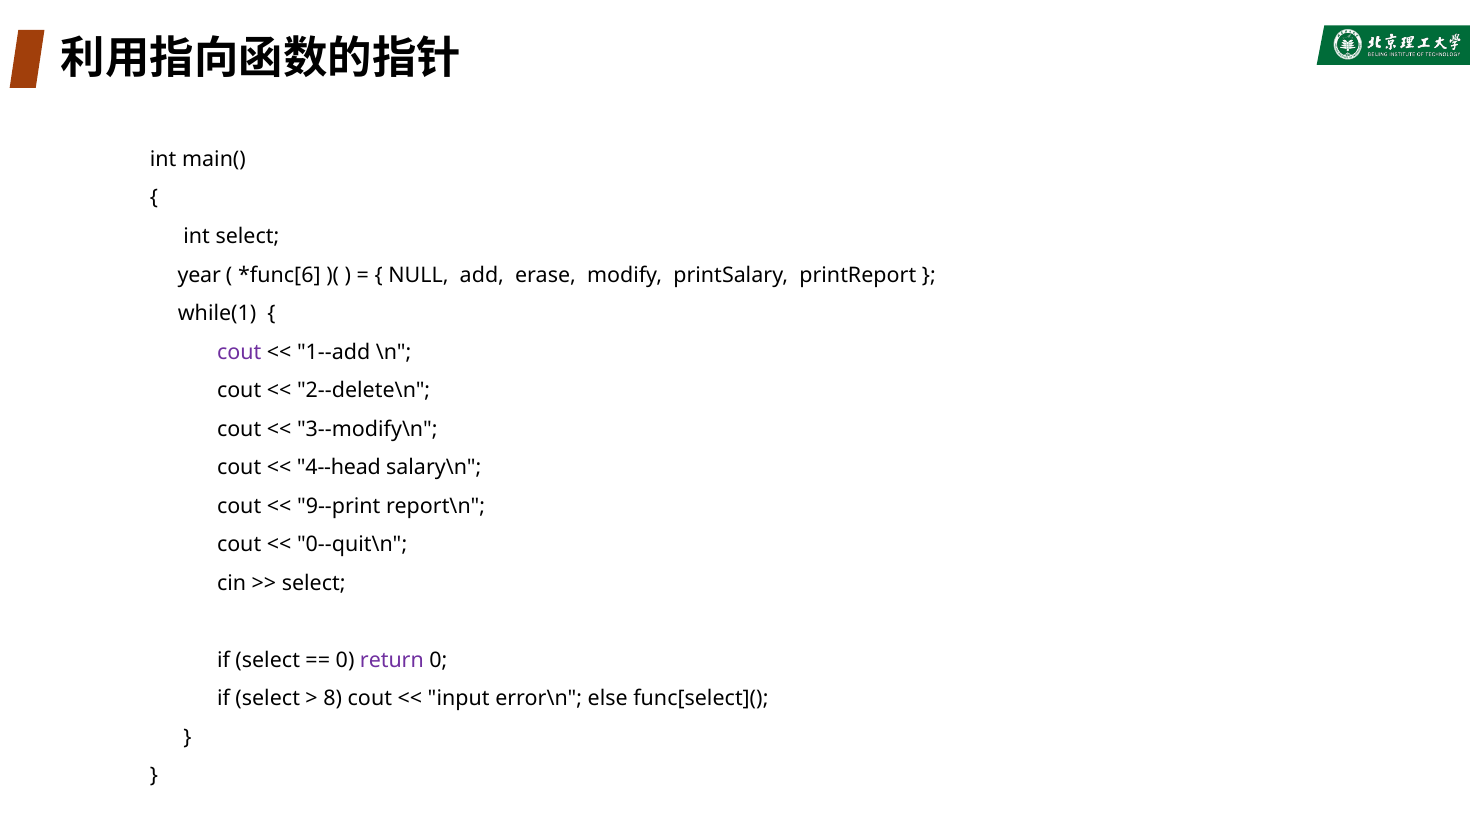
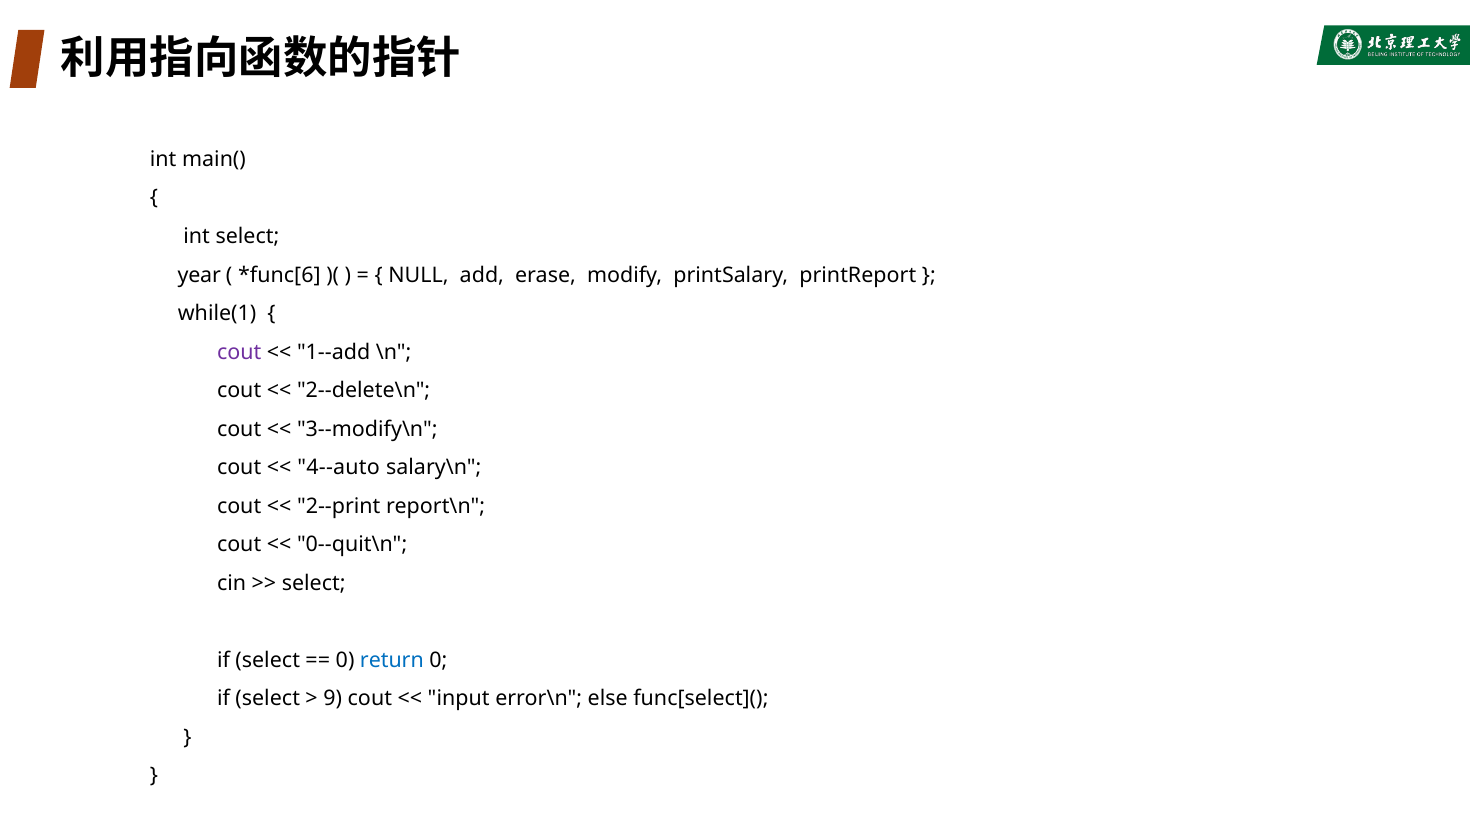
4--head: 4--head -> 4--auto (339, 467)
9--print: 9--print -> 2--print (339, 506)
return colour: purple -> blue (392, 660)
8: 8 -> 9 (333, 698)
